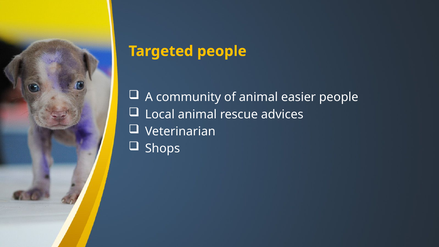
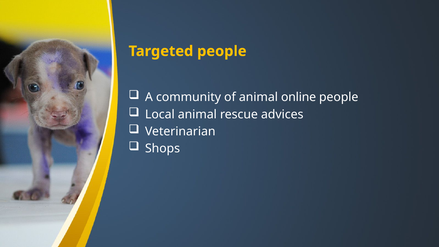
easier: easier -> online (299, 97)
